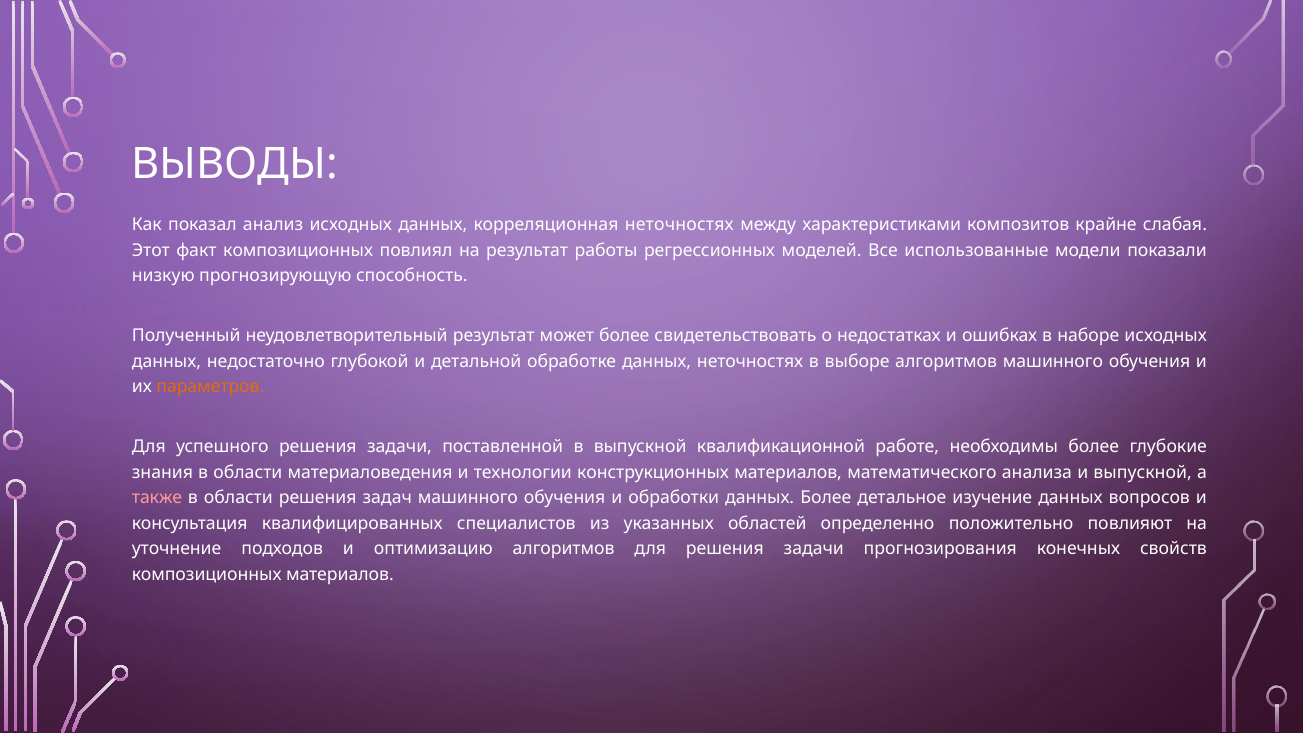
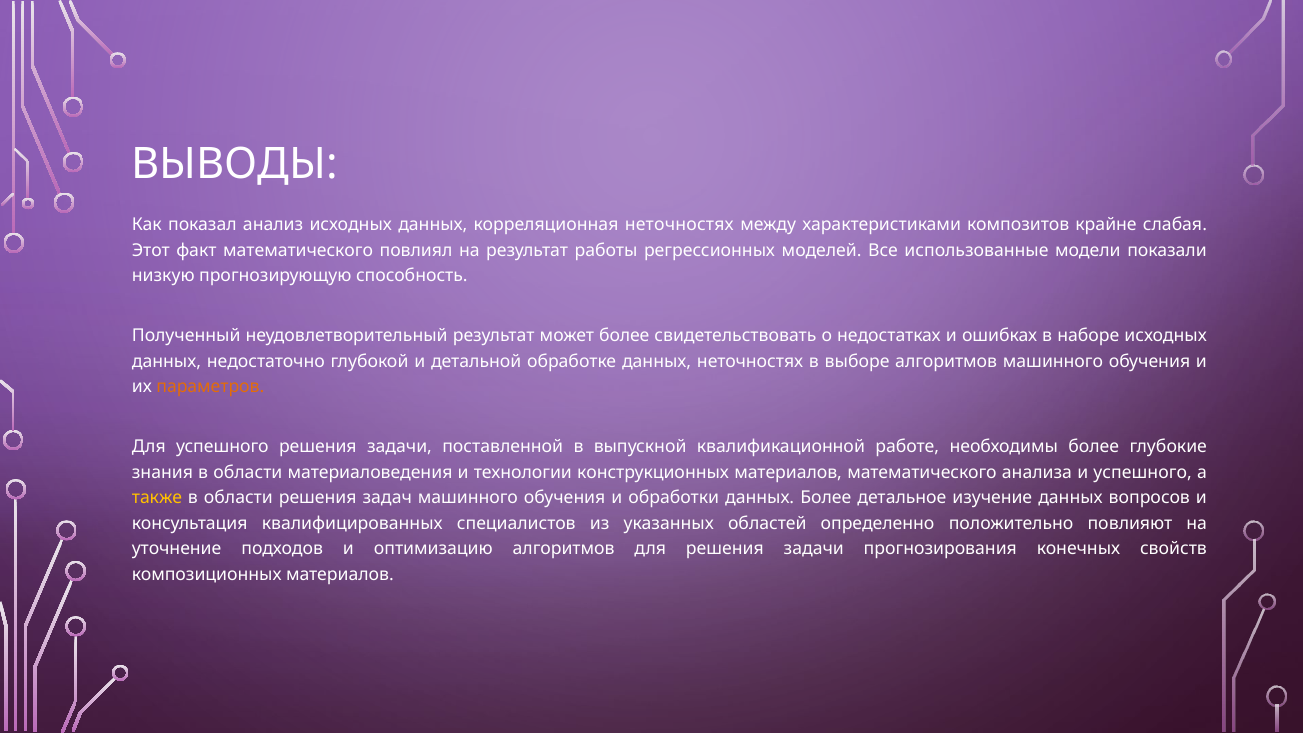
факт композиционных: композиционных -> математического (298, 250)
и выпускной: выпускной -> успешного (1143, 473)
также colour: pink -> yellow (157, 498)
